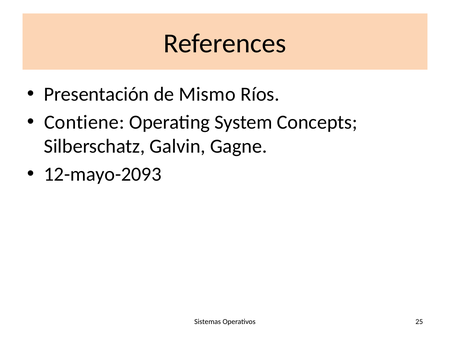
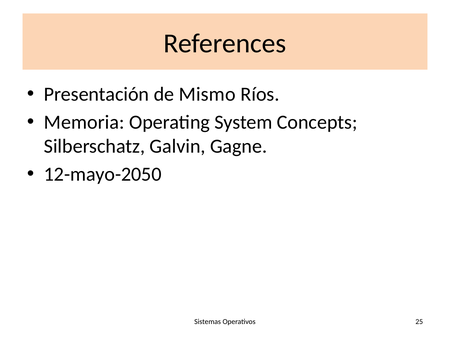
Contiene: Contiene -> Memoria (84, 122)
12-mayo-2093: 12-mayo-2093 -> 12-mayo-2050 (103, 174)
